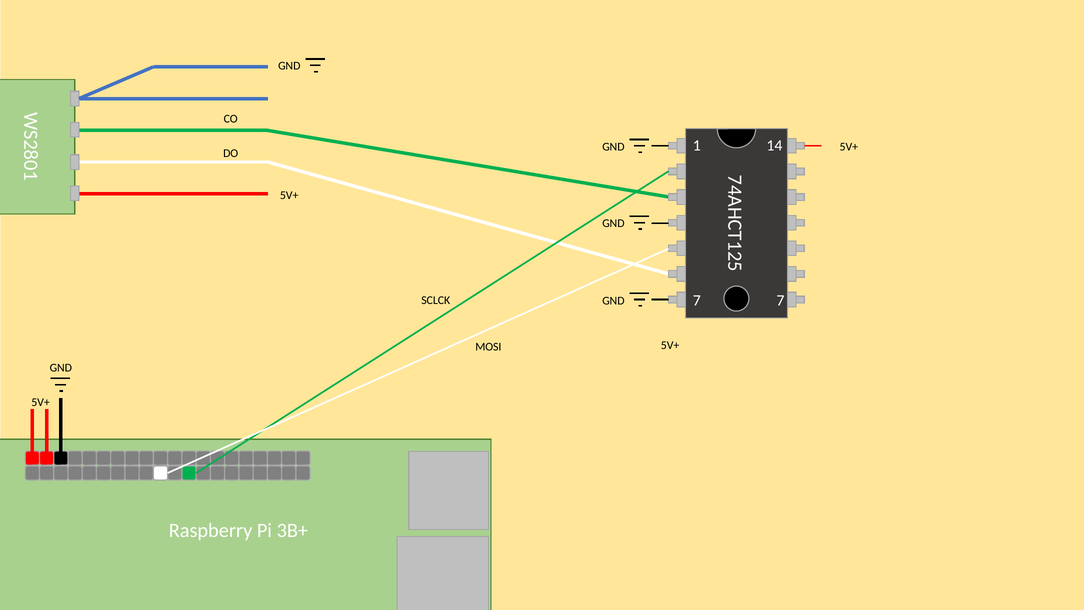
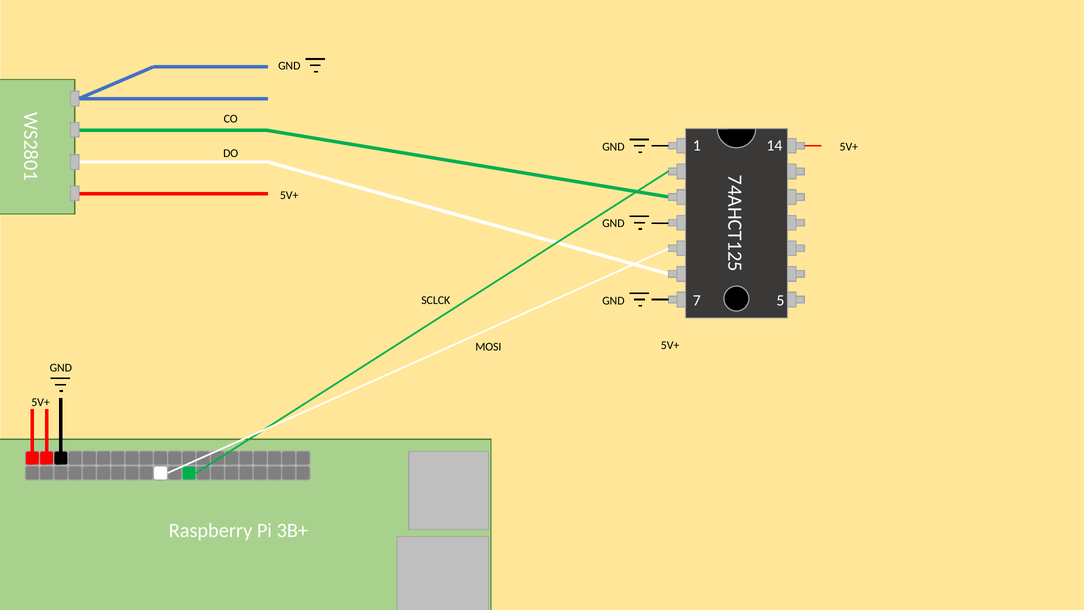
7 7: 7 -> 5 (780, 301)
